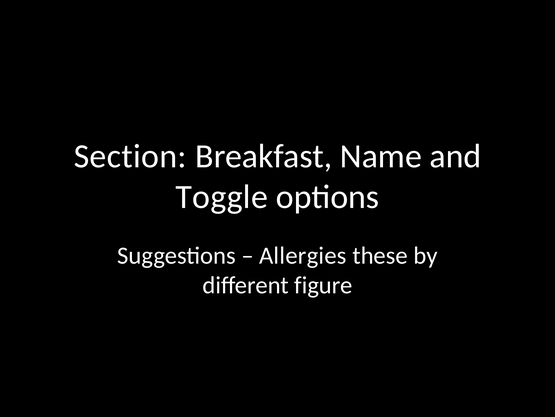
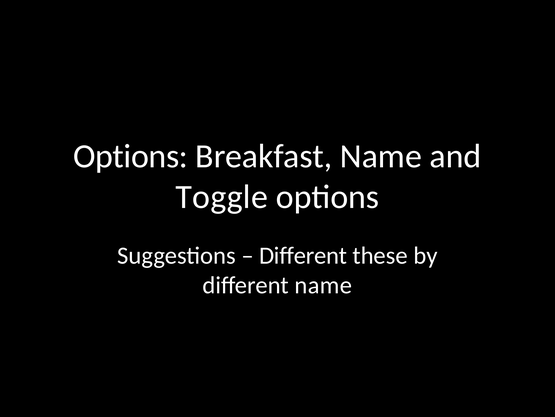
Section: Section -> Options (131, 156)
Allergies: Allergies -> Different (303, 255)
different figure: figure -> name (323, 285)
